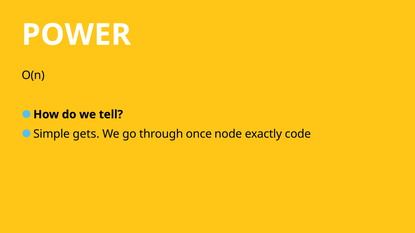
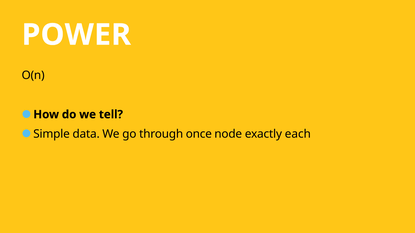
gets: gets -> data (86, 134)
code: code -> each (298, 134)
